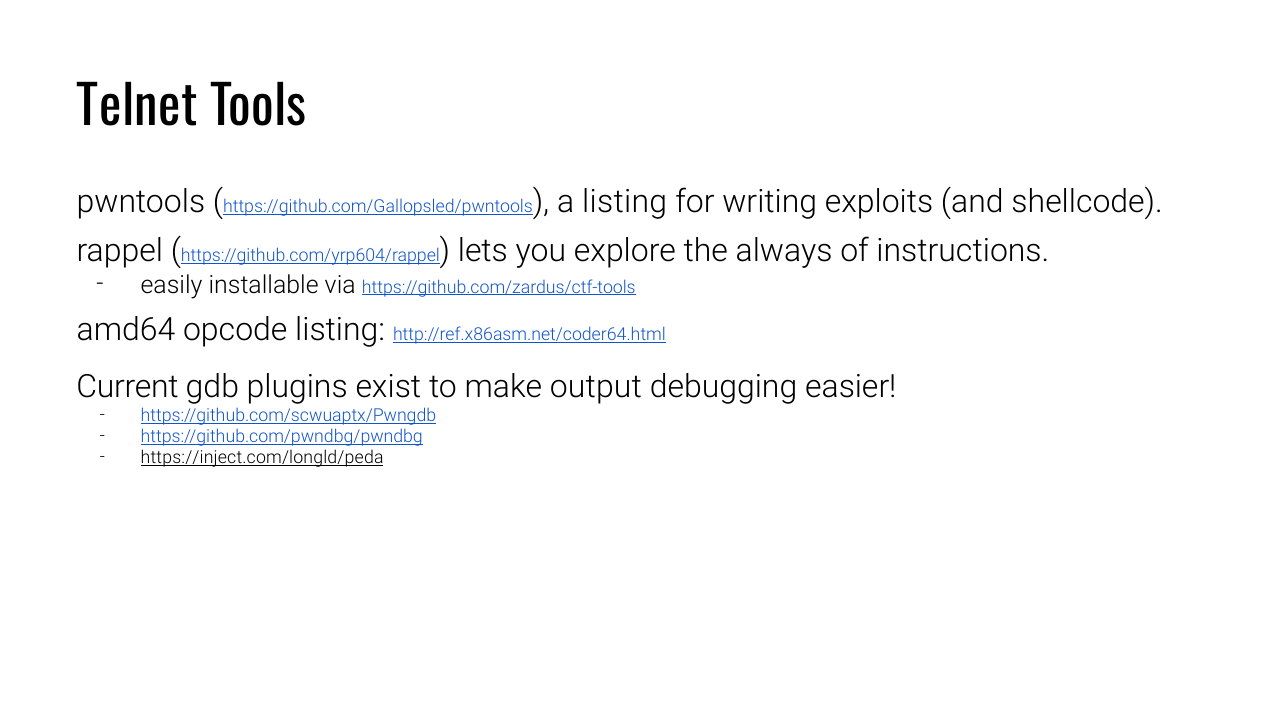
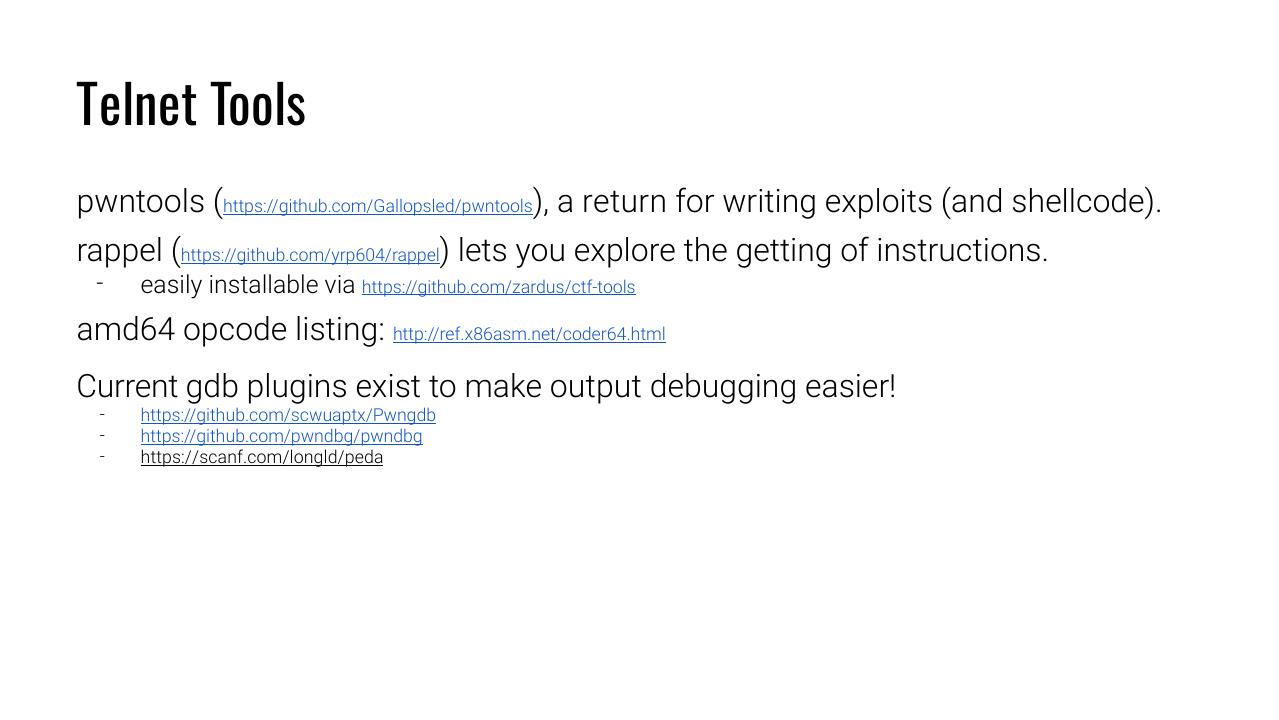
a listing: listing -> return (625, 202)
always: always -> getting (784, 251)
https://inject.com/longld/peda: https://inject.com/longld/peda -> https://scanf.com/longld/peda (262, 458)
